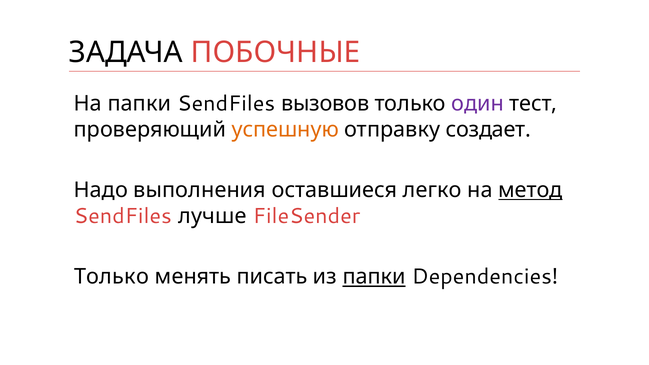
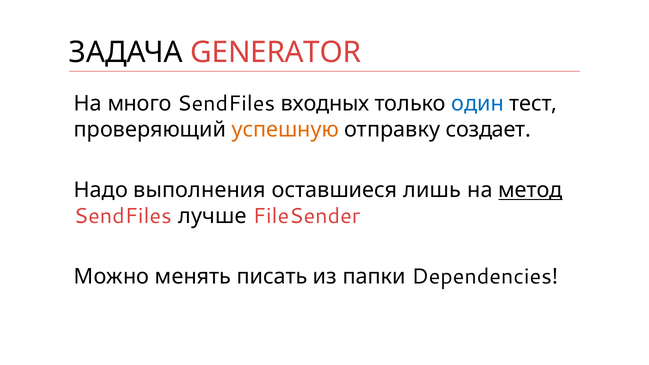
ПОБОЧНЫЕ: ПОБОЧНЫЕ -> GENERATOR (276, 52)
На папки: папки -> много (140, 104)
вызовов: вызовов -> входных (325, 104)
один colour: purple -> blue (478, 104)
легко: легко -> лишь (432, 190)
Только: Только -> Можно (112, 277)
папки underline: present -> none (374, 277)
